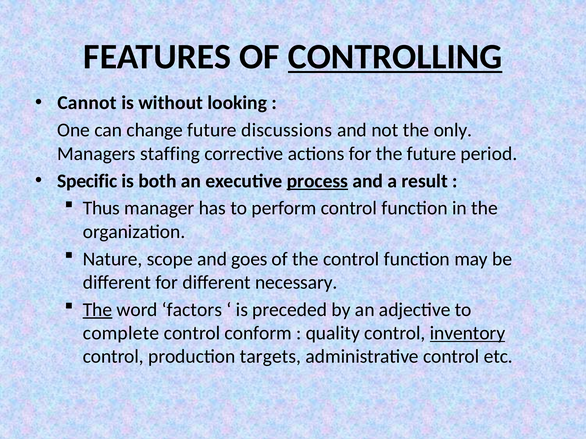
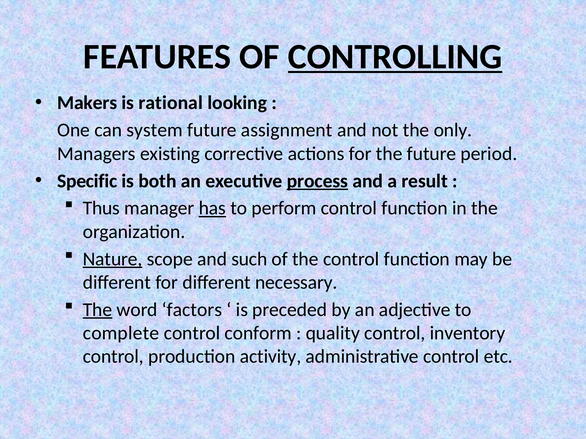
Cannot: Cannot -> Makers (87, 103)
without: without -> rational (171, 103)
change: change -> system (155, 130)
discussions: discussions -> assignment (287, 130)
staffing: staffing -> existing (170, 154)
has underline: none -> present (212, 208)
Nature underline: none -> present (113, 259)
goes: goes -> such (249, 259)
inventory underline: present -> none (468, 333)
targets: targets -> activity (271, 357)
